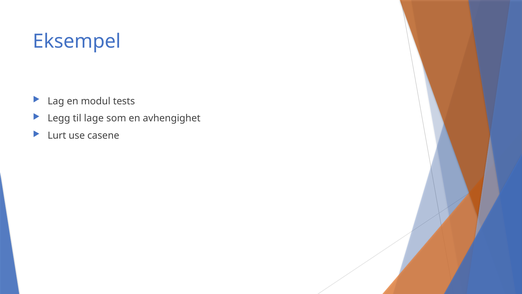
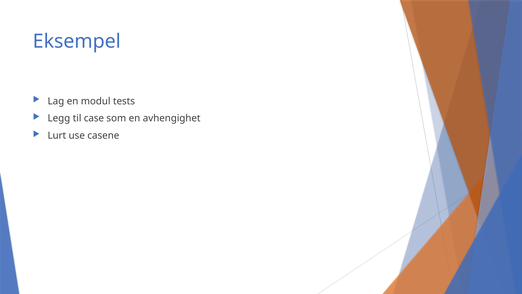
lage: lage -> case (94, 118)
